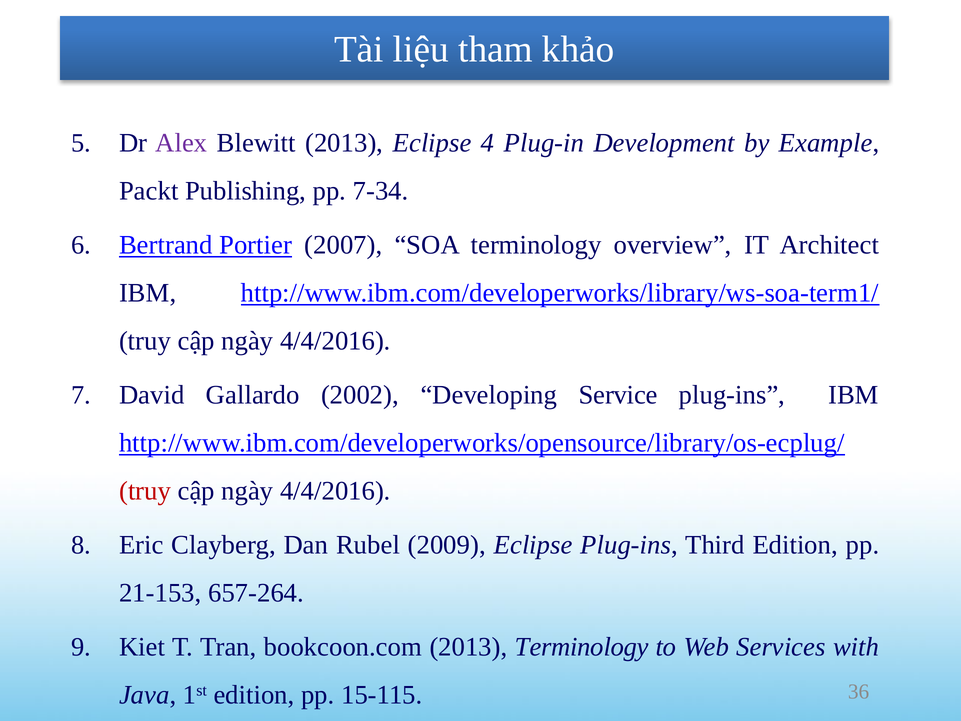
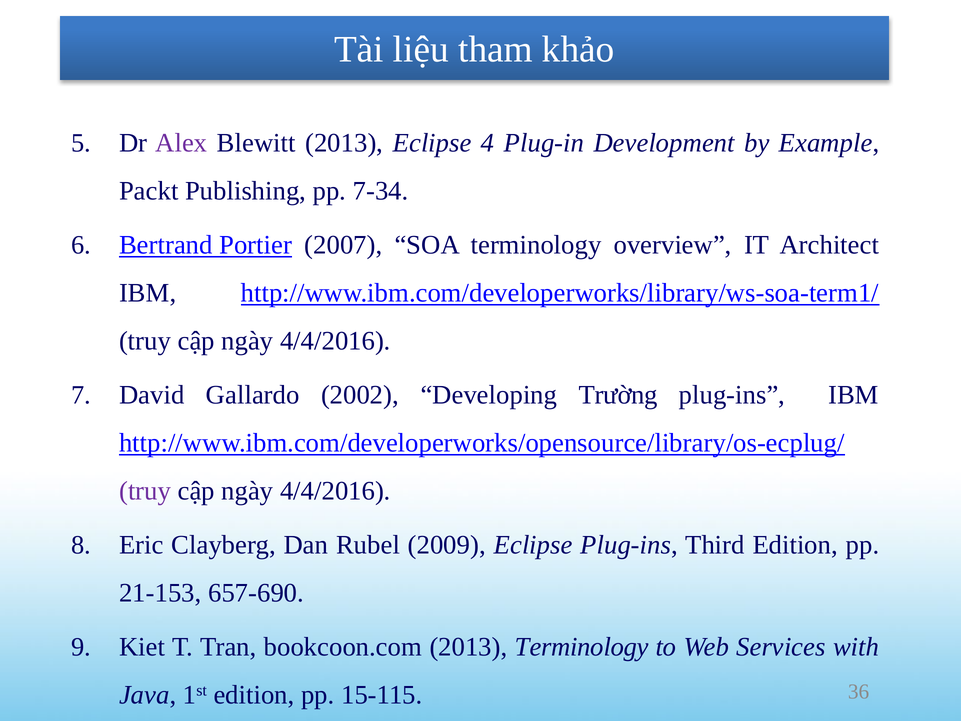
Service: Service -> Trường (618, 395)
truy colour: red -> purple (145, 491)
657-264: 657-264 -> 657-690 (256, 593)
